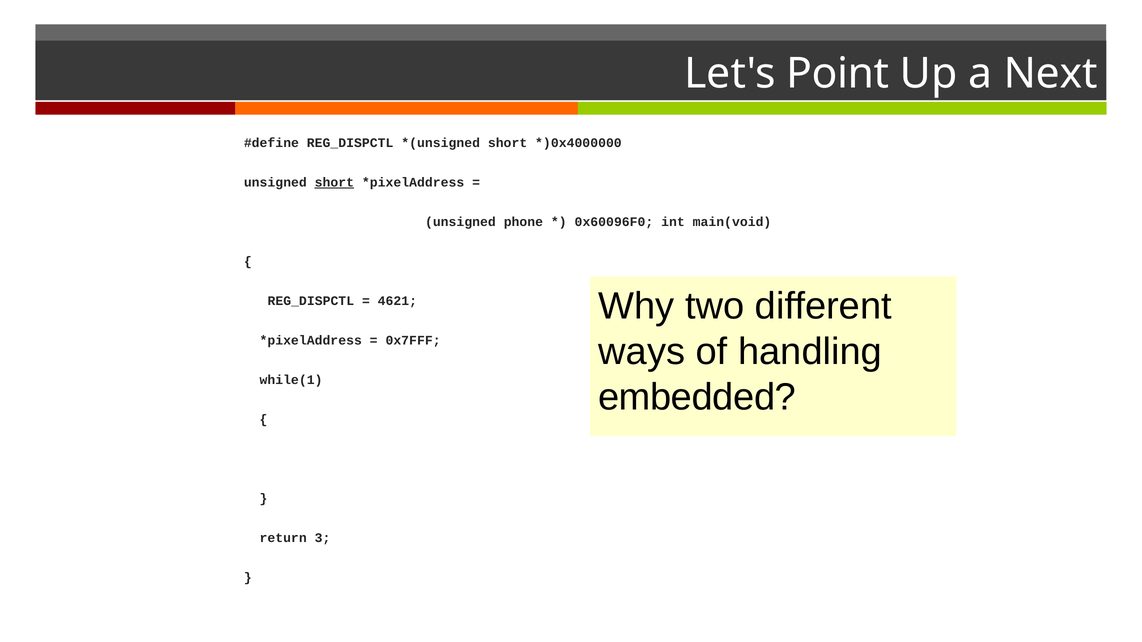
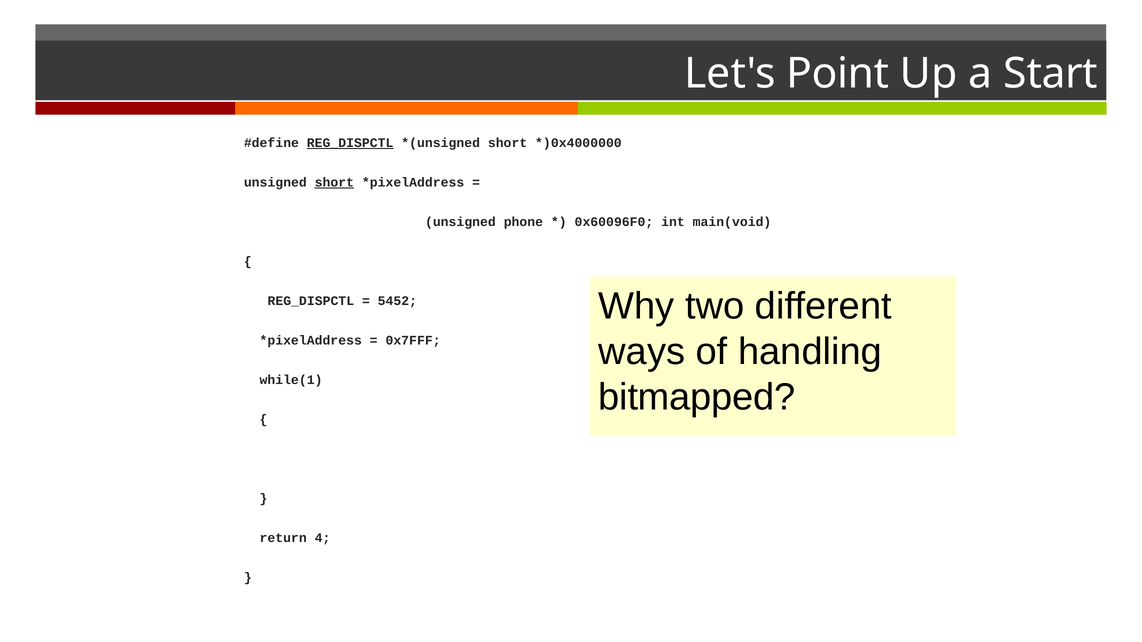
Next: Next -> Start (1051, 73)
REG_DISPCTL underline: none -> present (350, 143)
4621: 4621 -> 5452 (397, 301)
embedded: embedded -> bitmapped (697, 398)
3: 3 -> 4 (323, 538)
